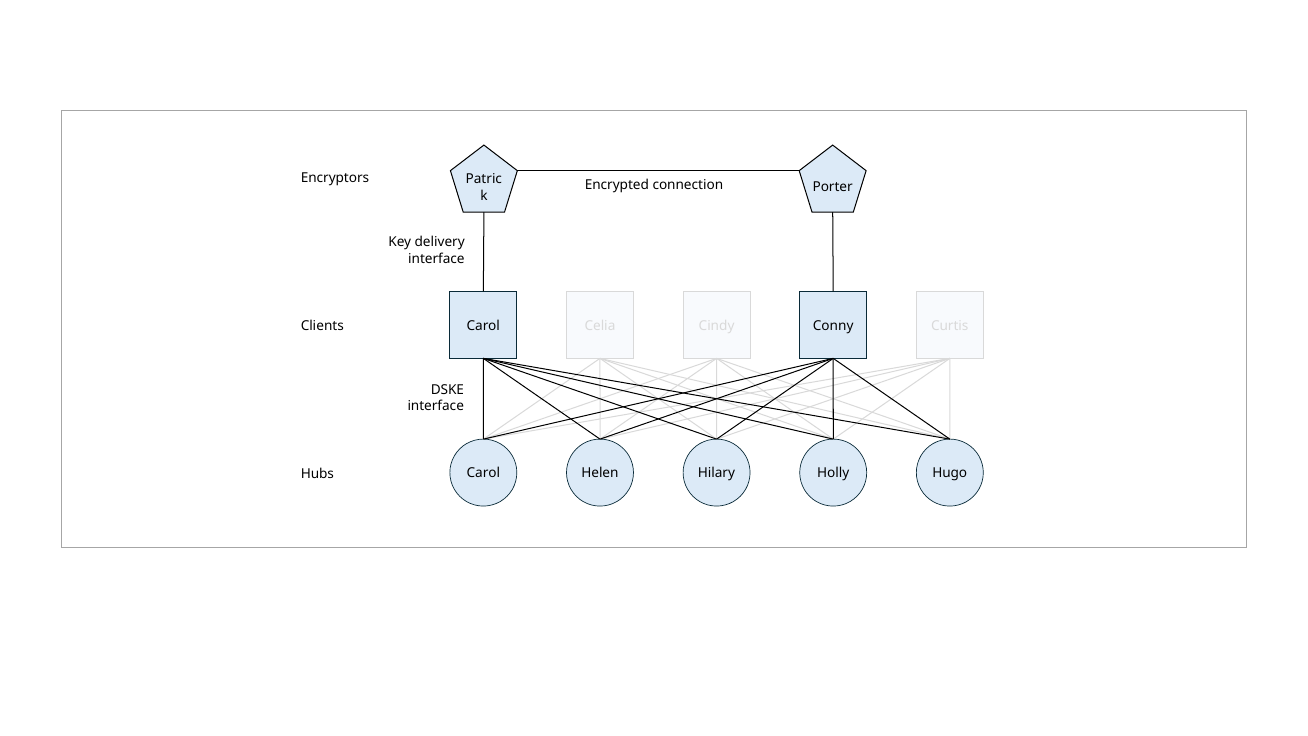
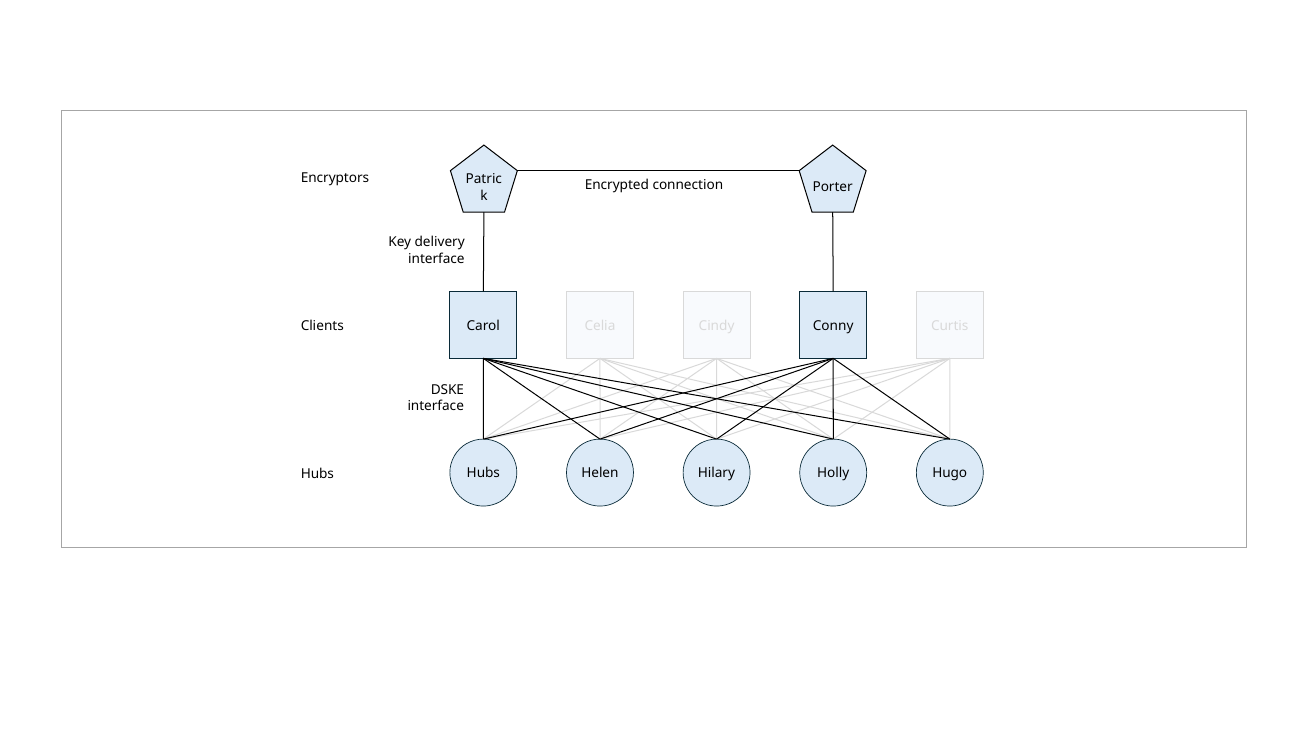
Carol: Carol -> Hubs (483, 473)
